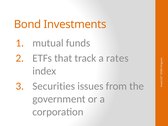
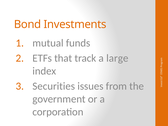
rates: rates -> large (117, 58)
